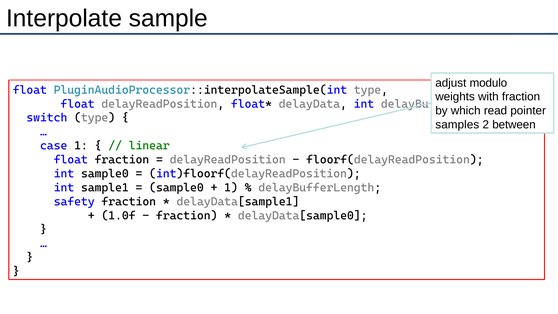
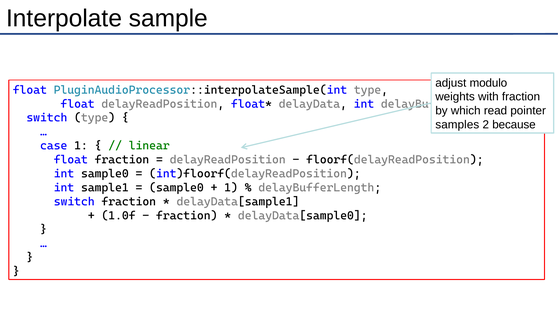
between: between -> because (514, 125)
safety: safety -> switch (74, 201)
